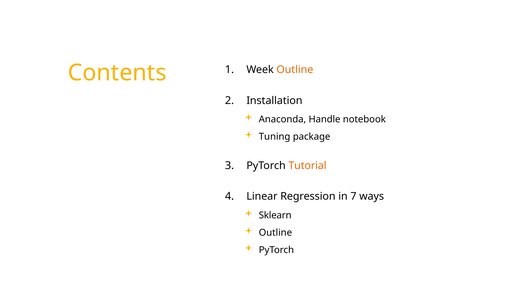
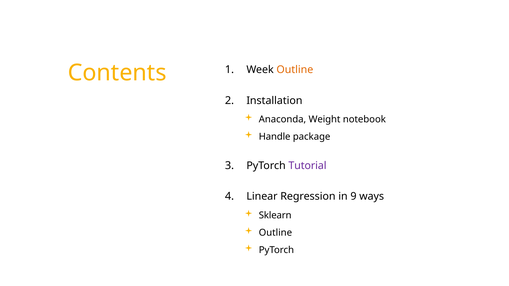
Handle: Handle -> Weight (324, 120)
Tuning: Tuning -> Handle (275, 137)
Tutorial colour: orange -> purple (307, 166)
7: 7 -> 9 (353, 197)
